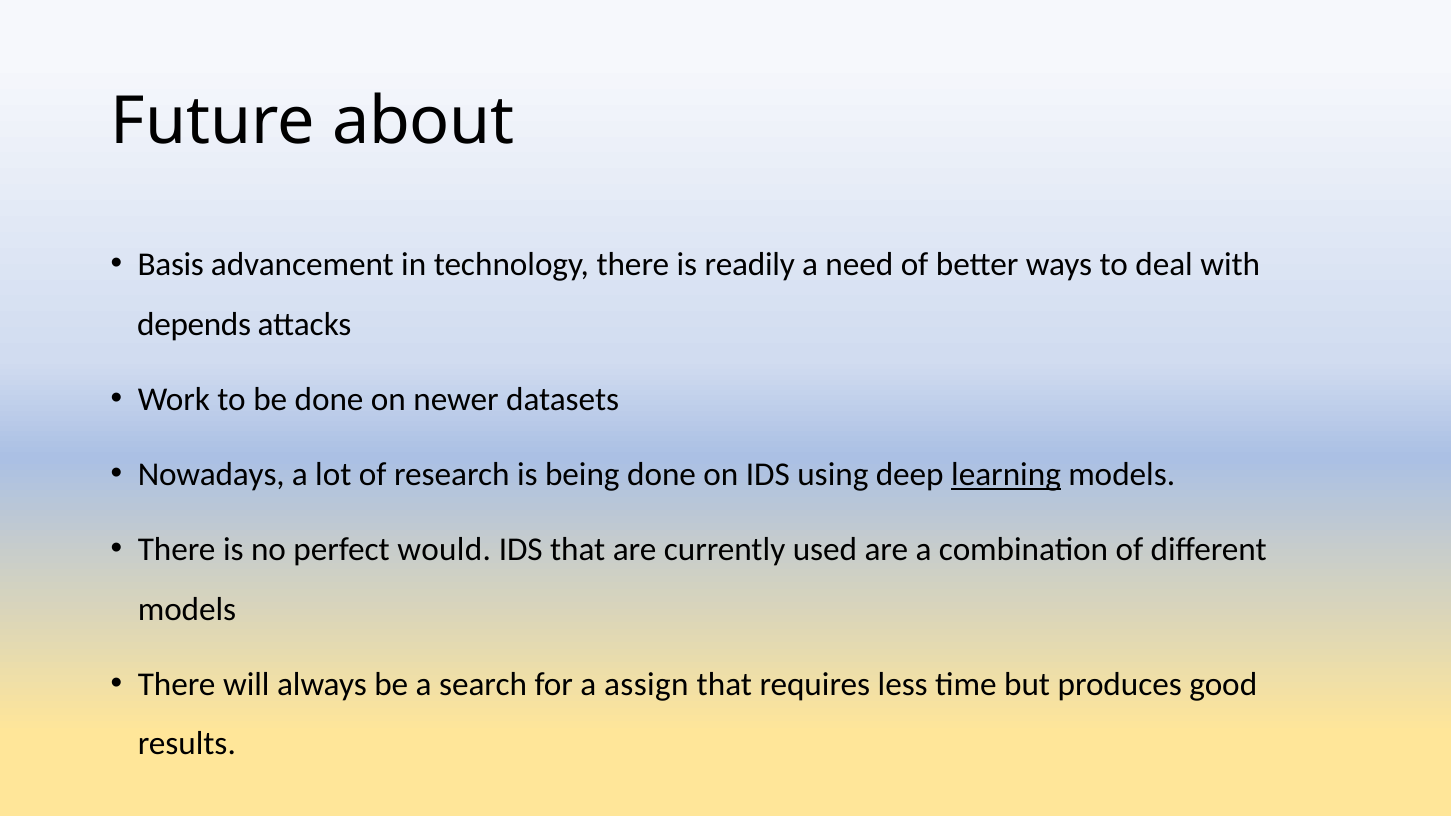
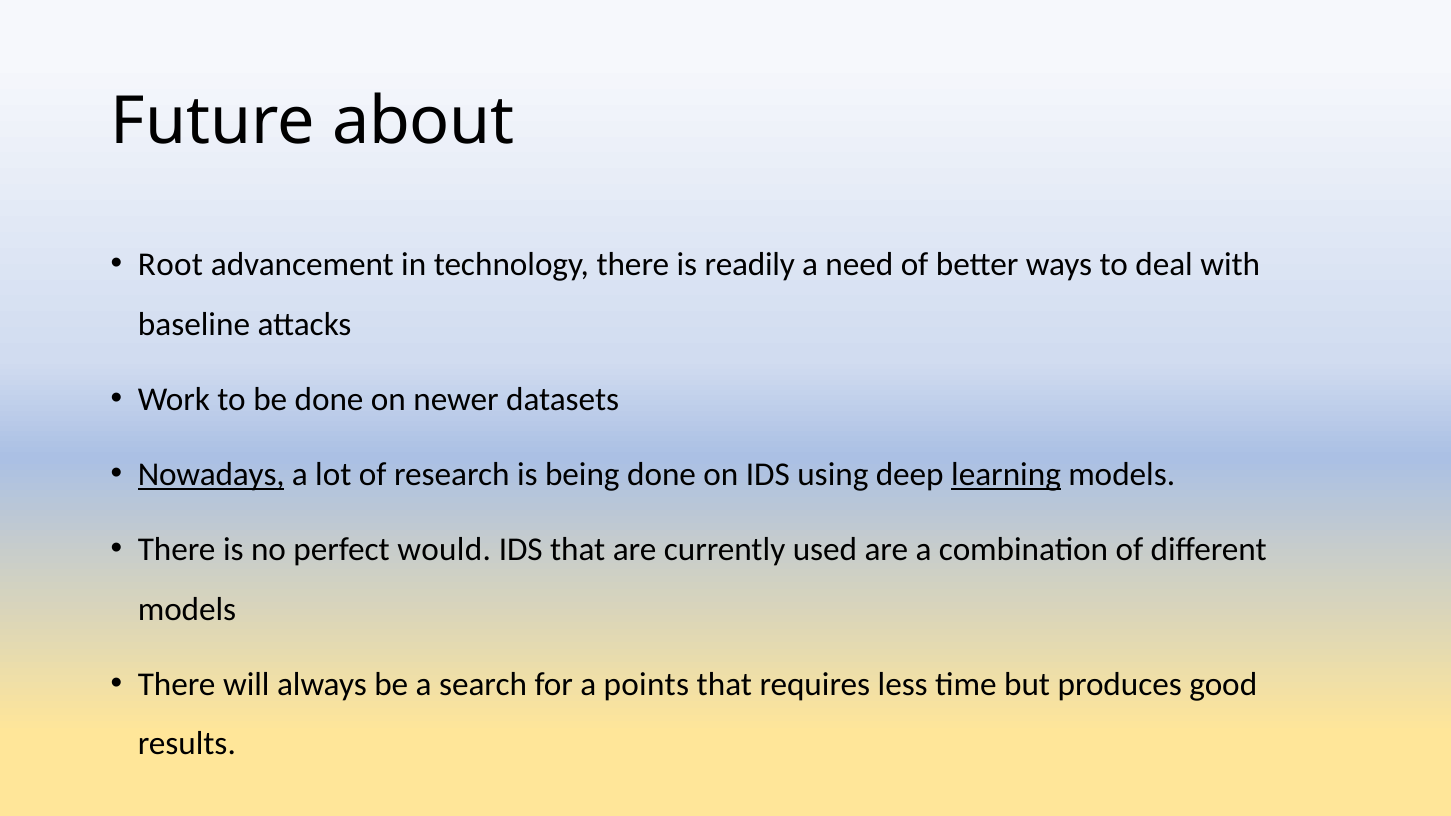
Basis: Basis -> Root (170, 265)
depends: depends -> baseline (194, 325)
Nowadays underline: none -> present (211, 475)
assign: assign -> points (646, 684)
